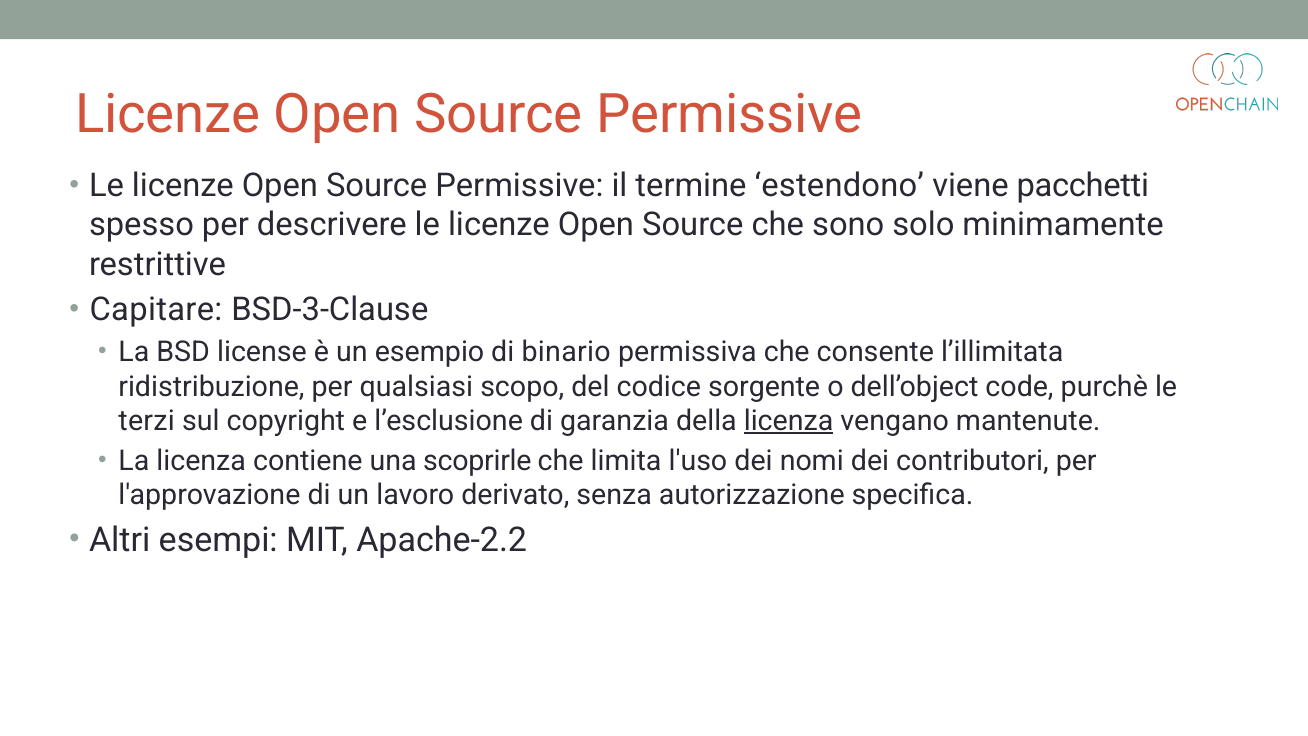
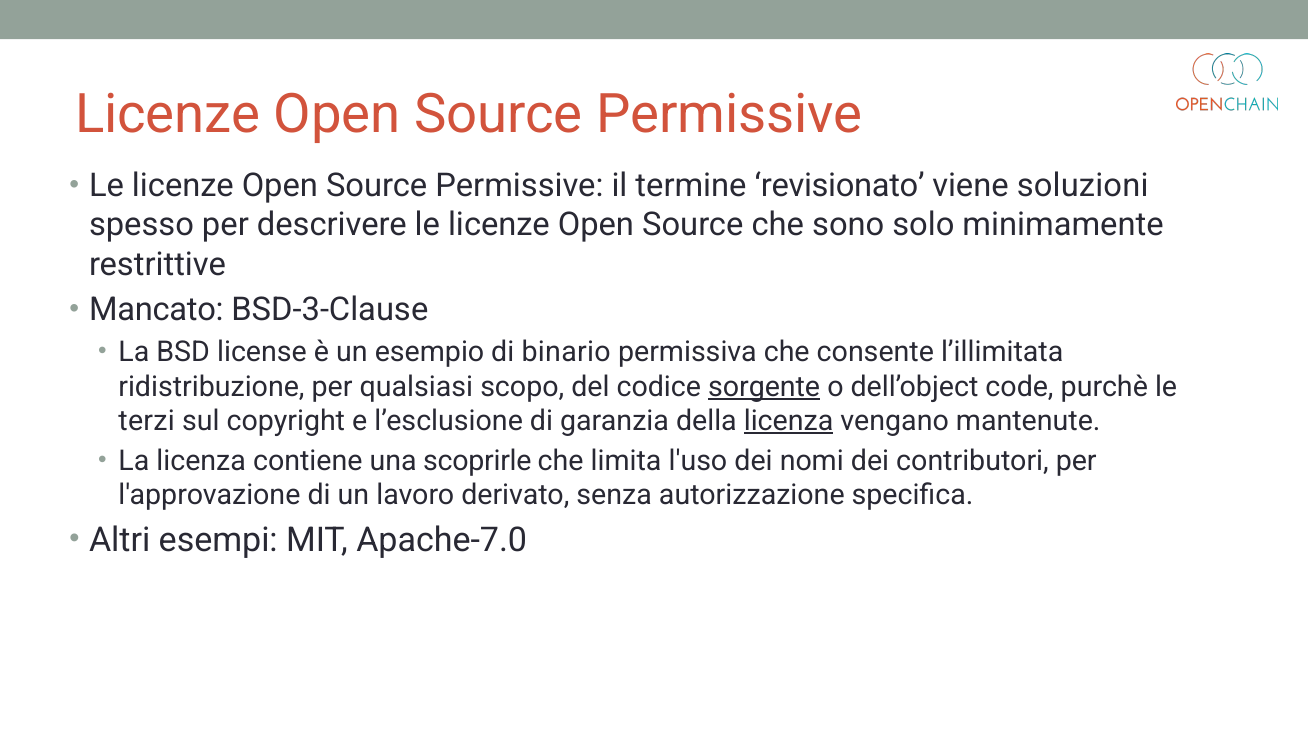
estendono: estendono -> revisionato (840, 186)
pacchetti: pacchetti -> soluzioni (1083, 186)
Capitare: Capitare -> Mancato (156, 310)
sorgente underline: none -> present (764, 387)
Apache-2.2: Apache-2.2 -> Apache-7.0 (442, 540)
